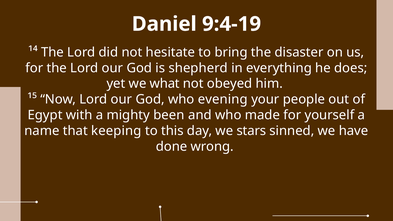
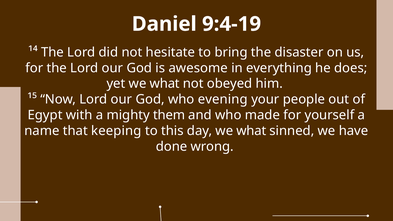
shepherd: shepherd -> awesome (198, 68)
been: been -> them (169, 115)
day we stars: stars -> what (251, 131)
